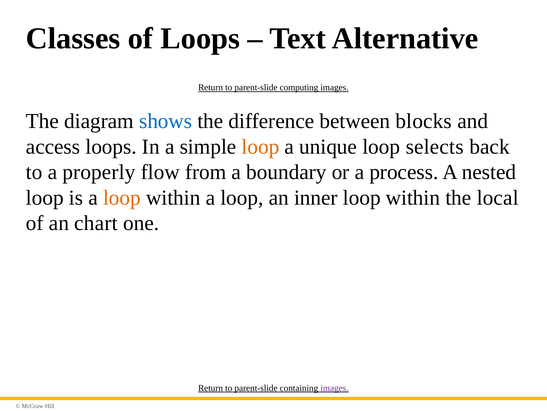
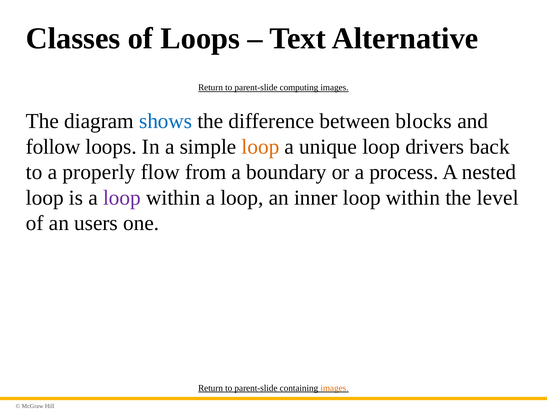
access: access -> follow (53, 146)
selects: selects -> drivers (435, 146)
loop colour: orange -> purple (122, 197)
local: local -> level (498, 197)
chart: chart -> users (96, 223)
images colour: purple -> orange (334, 387)
